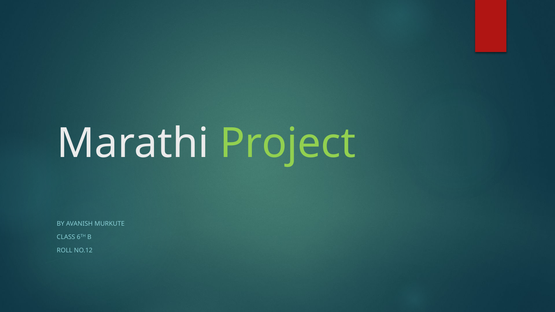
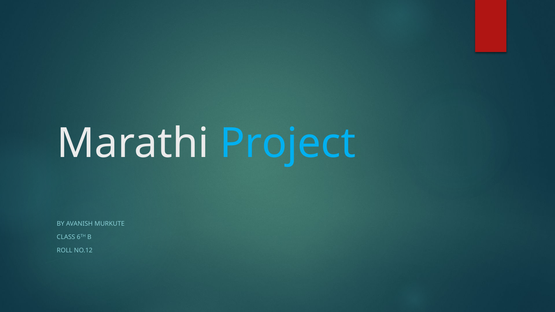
Project colour: light green -> light blue (288, 143)
